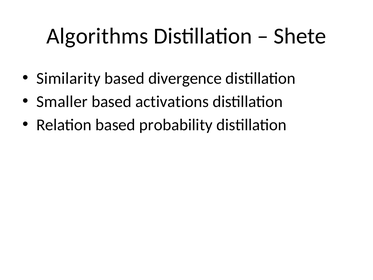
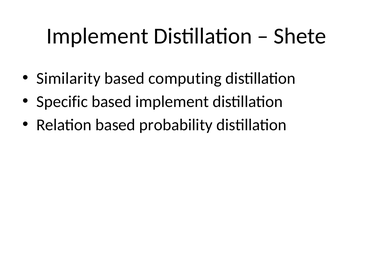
Algorithms: Algorithms -> Implement (97, 36)
divergence: divergence -> computing (185, 78)
Smaller: Smaller -> Specific (62, 101)
based activations: activations -> implement (172, 101)
